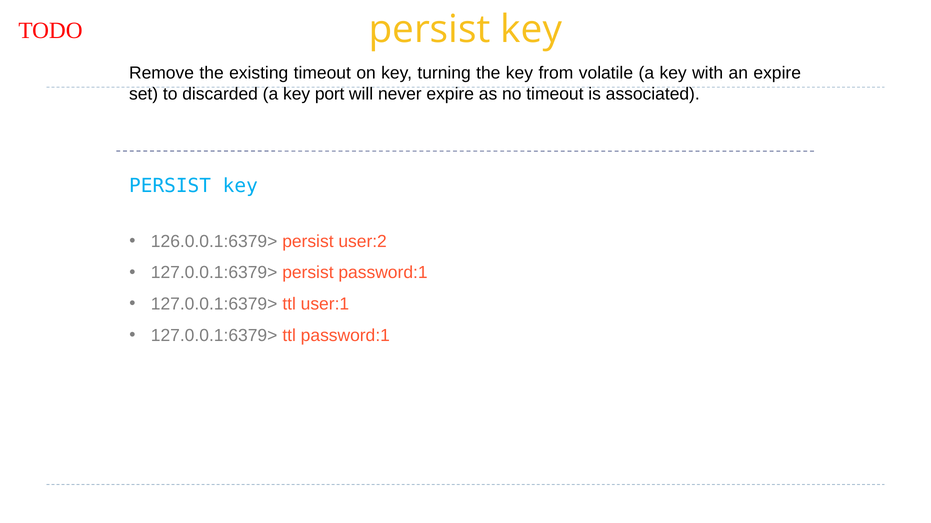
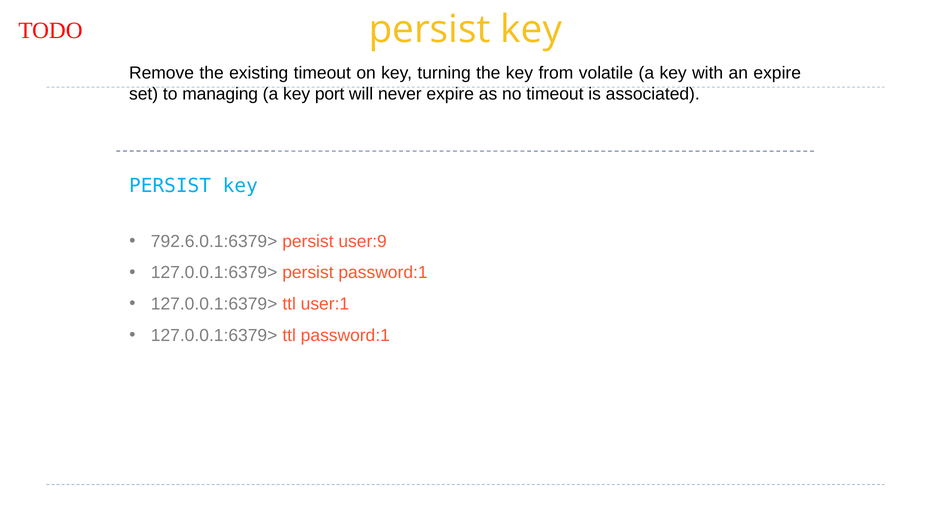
discarded: discarded -> managing (220, 94)
126.0.0.1:6379>: 126.0.0.1:6379> -> 792.6.0.1:6379> (214, 242)
user:2: user:2 -> user:9 (363, 242)
